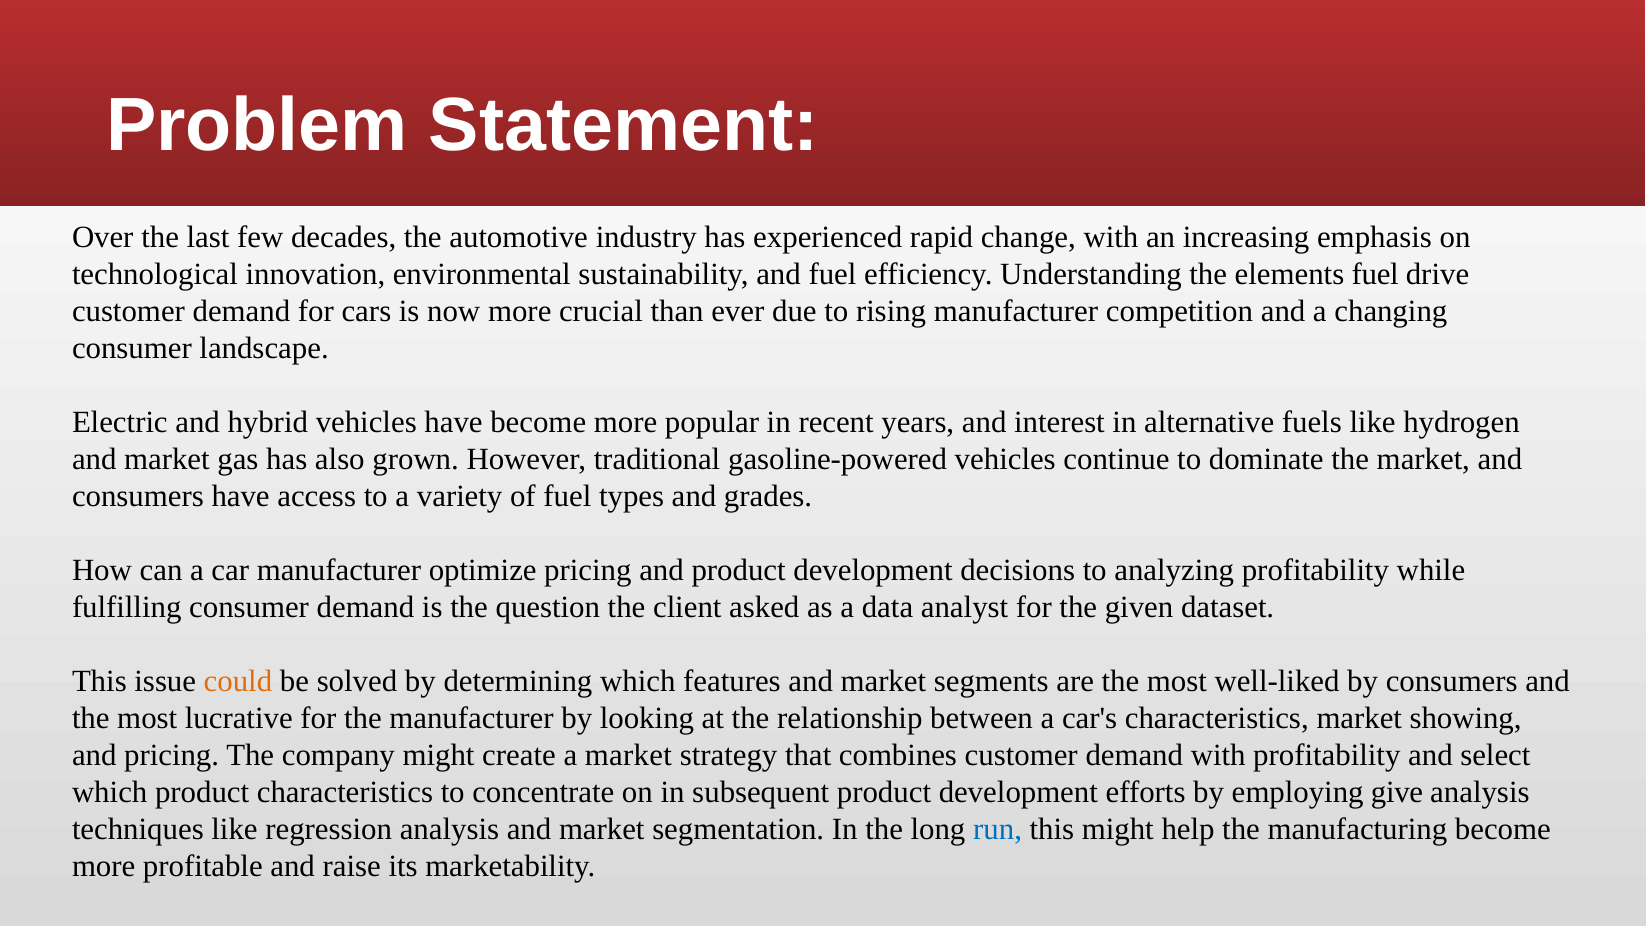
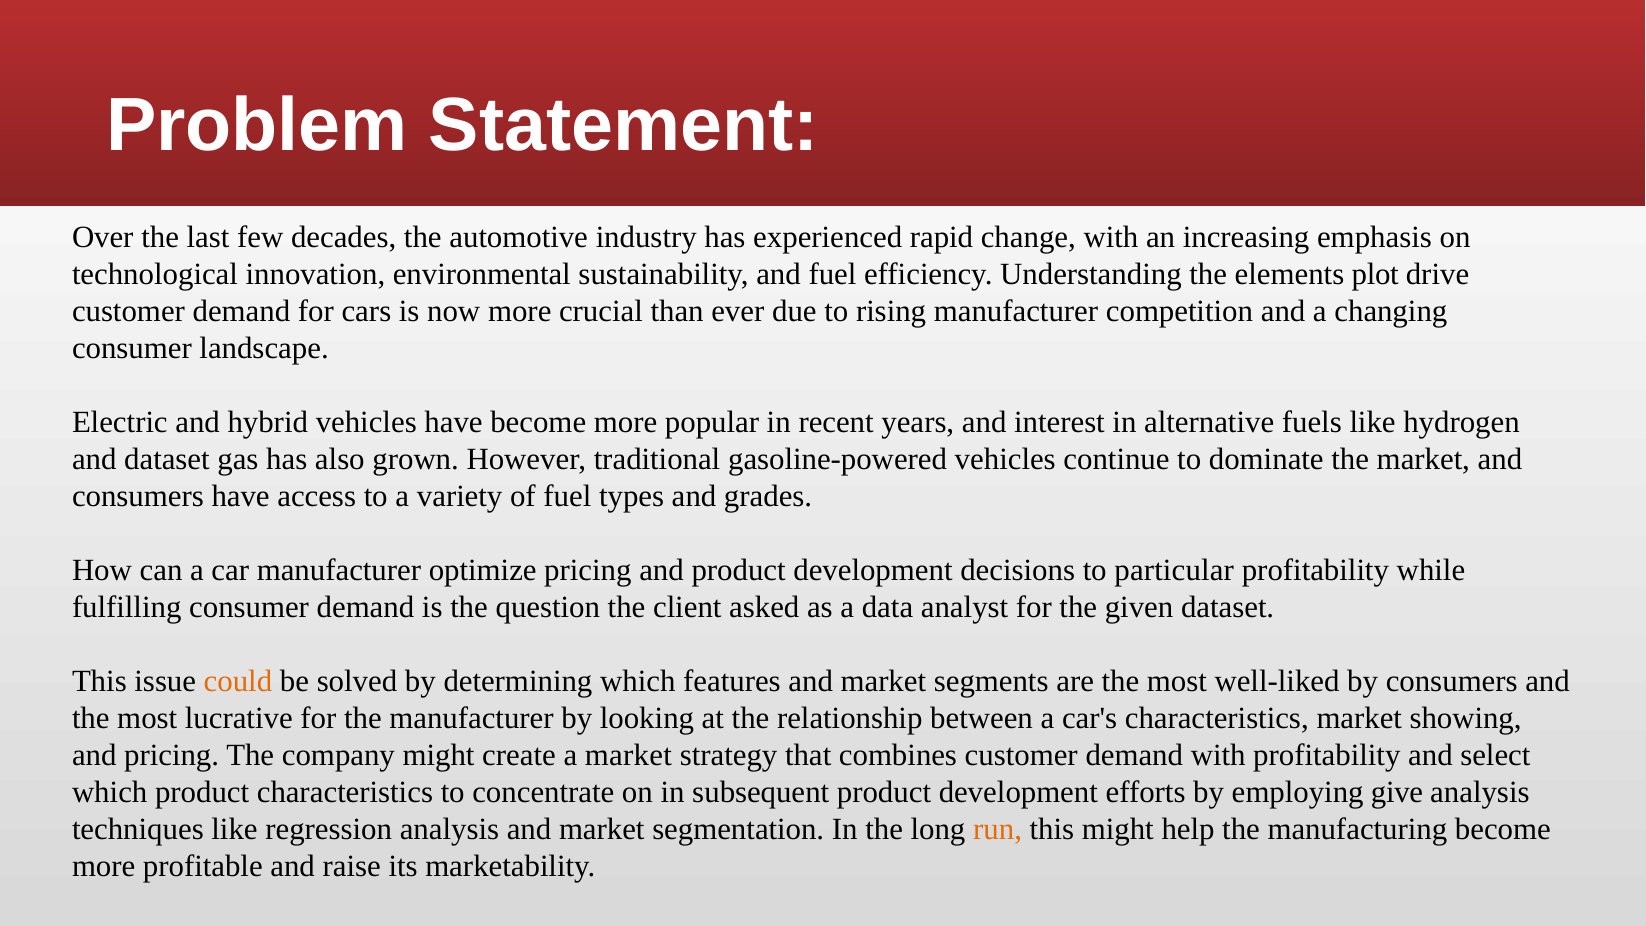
elements fuel: fuel -> plot (1375, 274)
market: market -> dataset (167, 459)
analyzing: analyzing -> particular (1174, 570)
run colour: blue -> orange (998, 829)
